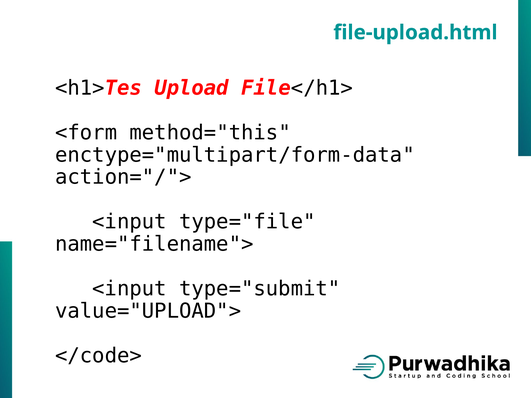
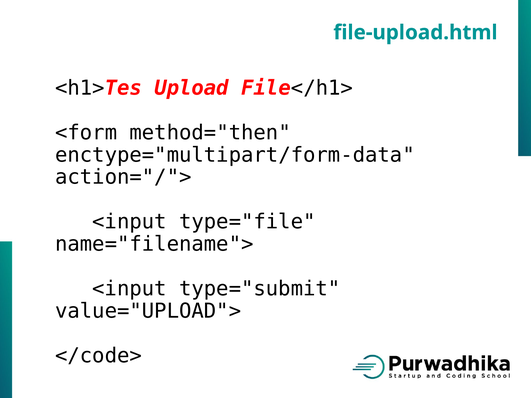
method="this: method="this -> method="then (210, 133)
